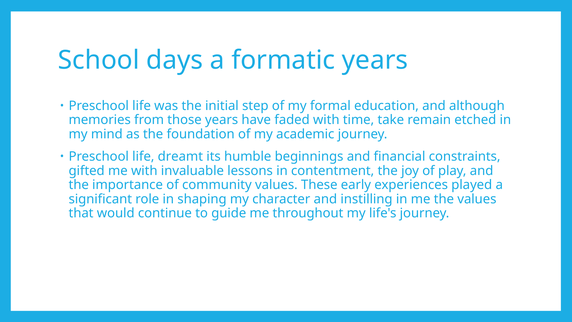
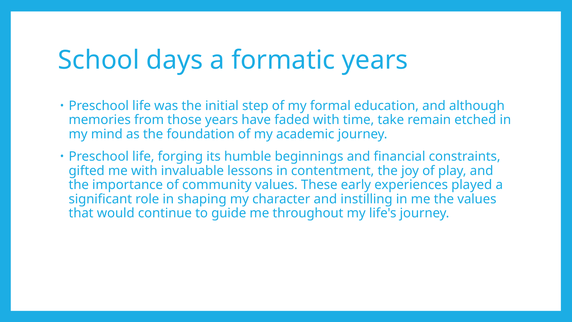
dreamt: dreamt -> forging (180, 156)
